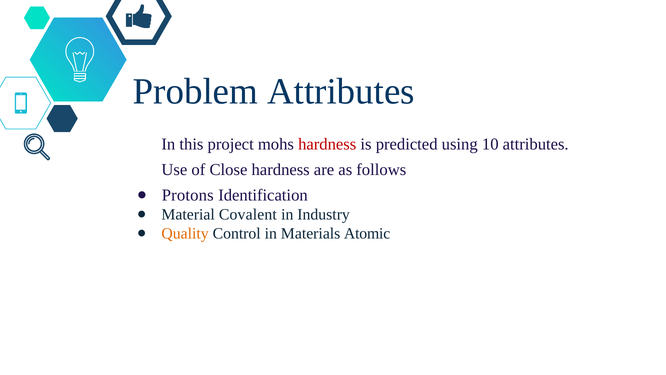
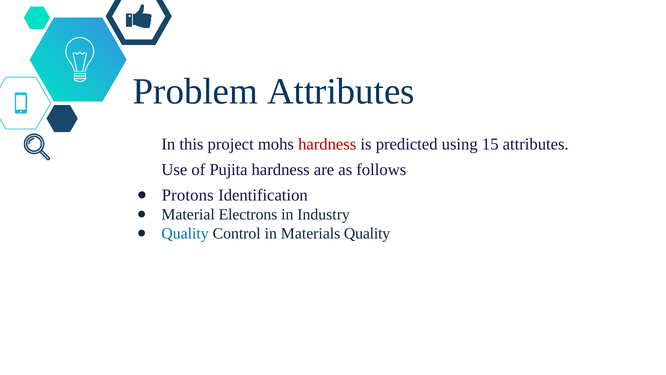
10: 10 -> 15 (490, 144)
Close: Close -> Pujita (229, 170)
Covalent: Covalent -> Electrons (248, 215)
Quality colour: orange -> blue (185, 233)
Materials Atomic: Atomic -> Quality (367, 233)
